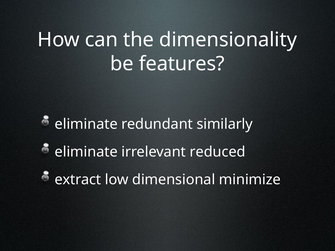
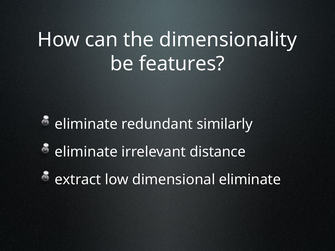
reduced: reduced -> distance (218, 152)
dimensional minimize: minimize -> eliminate (250, 180)
